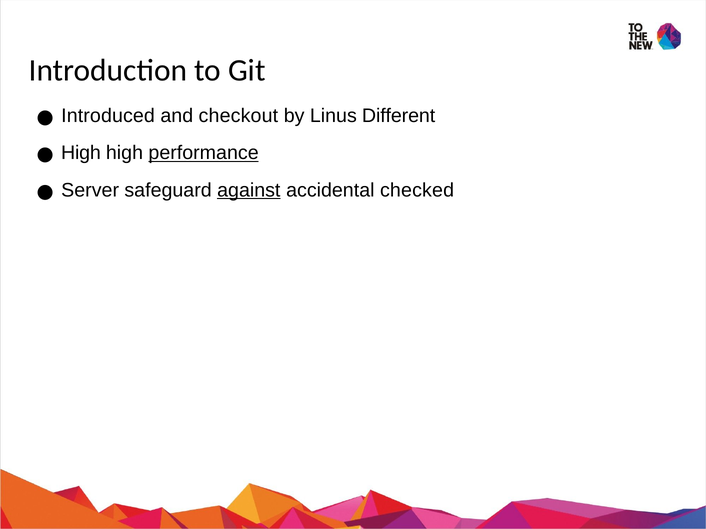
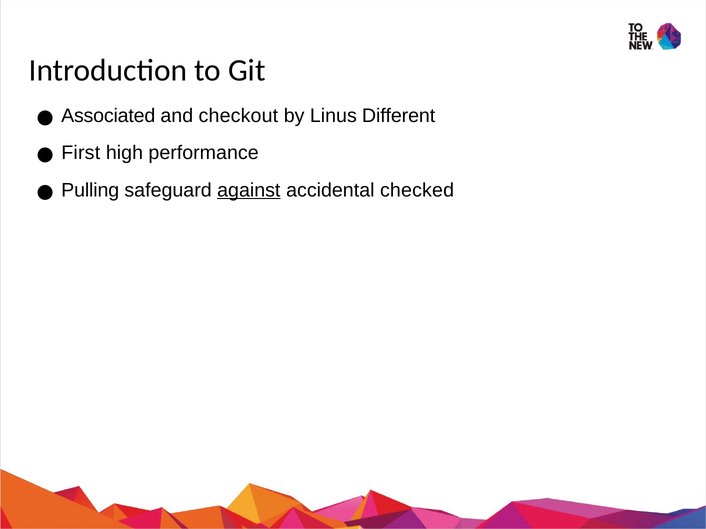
Introduced: Introduced -> Associated (108, 116)
High: High -> First (81, 153)
performance underline: present -> none (204, 153)
Server: Server -> Pulling (90, 190)
